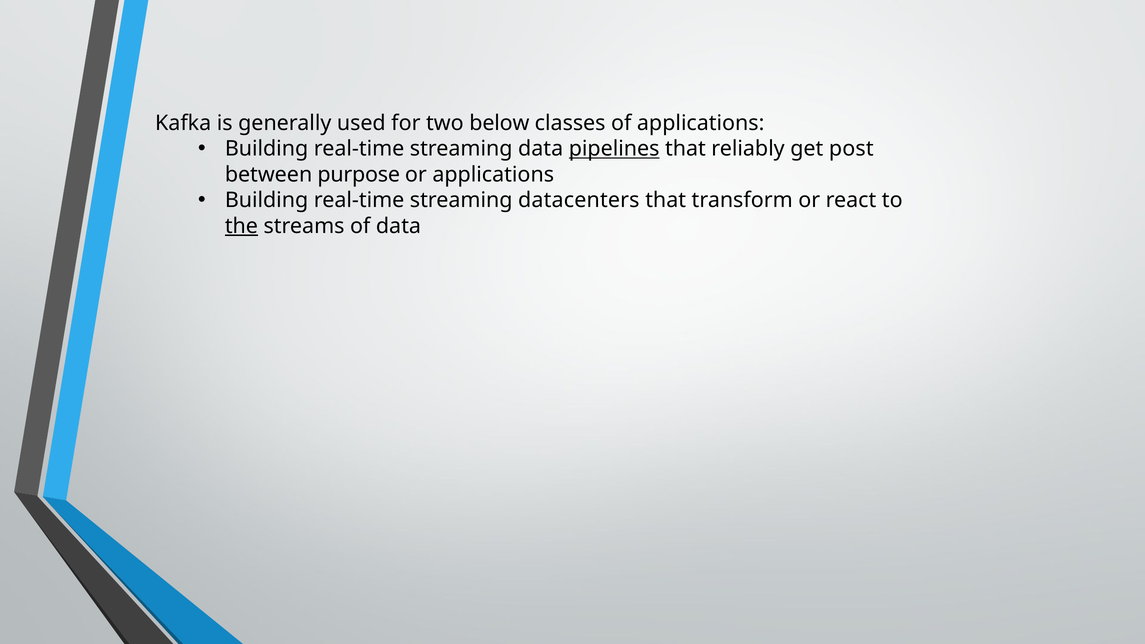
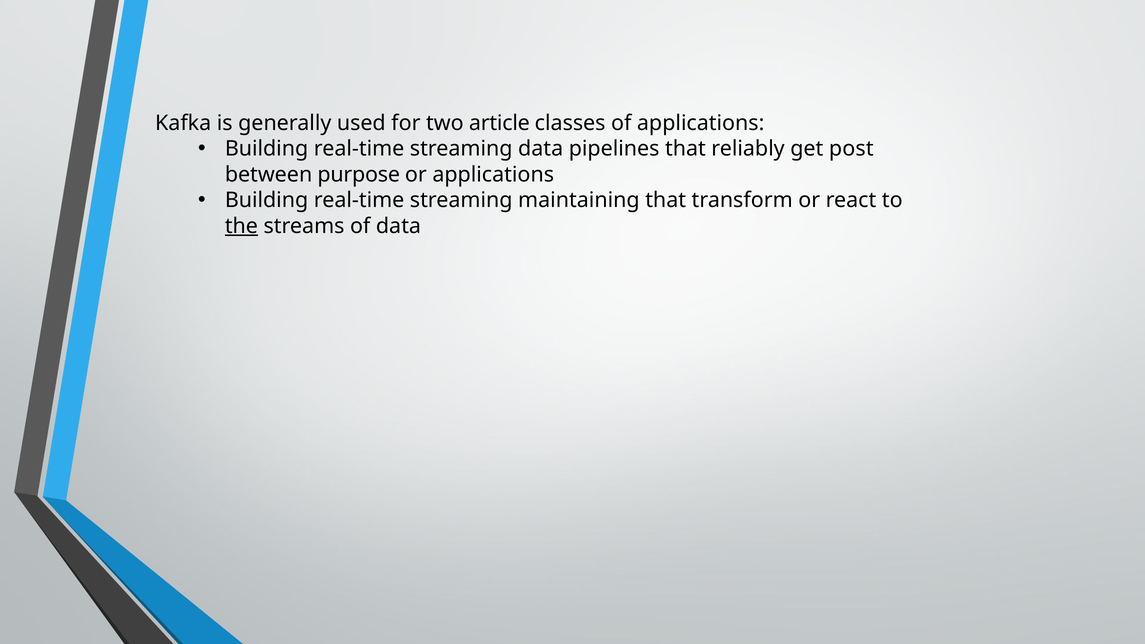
below: below -> article (499, 123)
pipelines underline: present -> none (614, 149)
datacenters: datacenters -> maintaining (579, 200)
